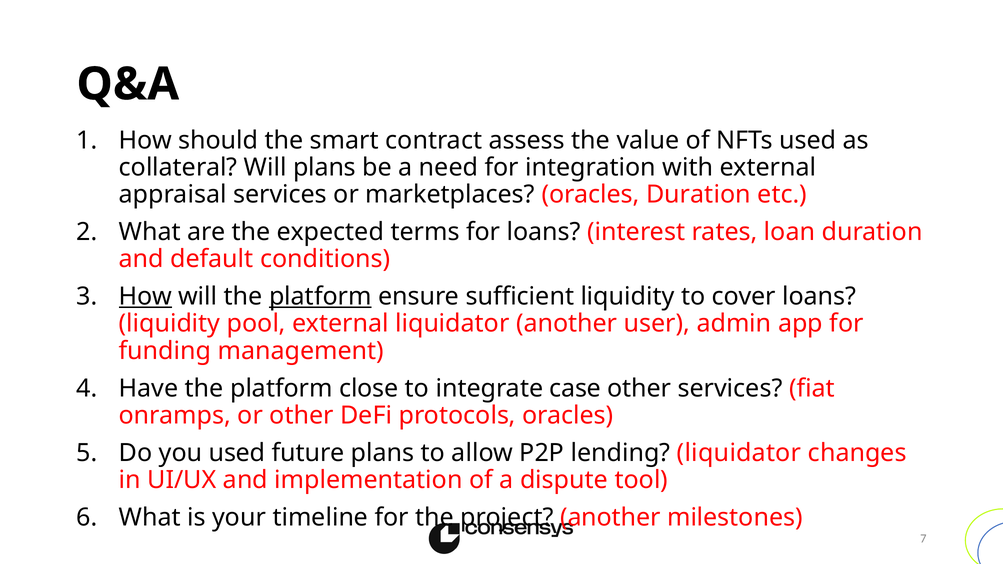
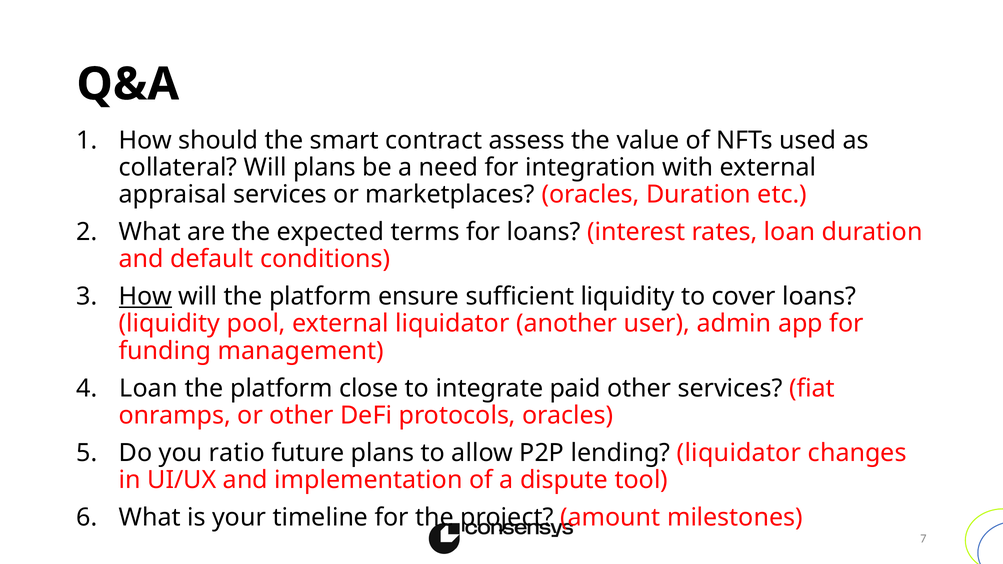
platform underline: present -> none (320, 297)
Have: Have -> Loan (148, 388)
case: case -> paid (575, 388)
you used: used -> ratio (237, 453)
project another: another -> amount (610, 518)
